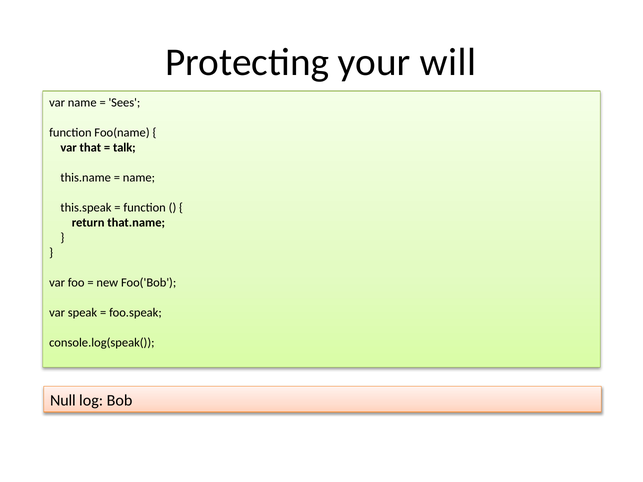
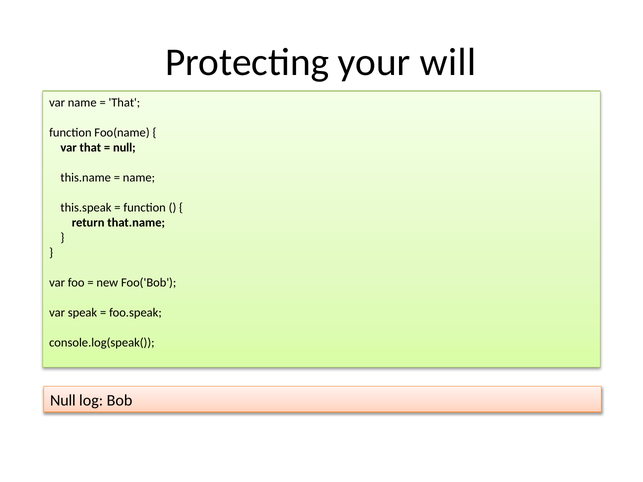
Sees: Sees -> That (124, 103)
talk: talk -> null (124, 148)
